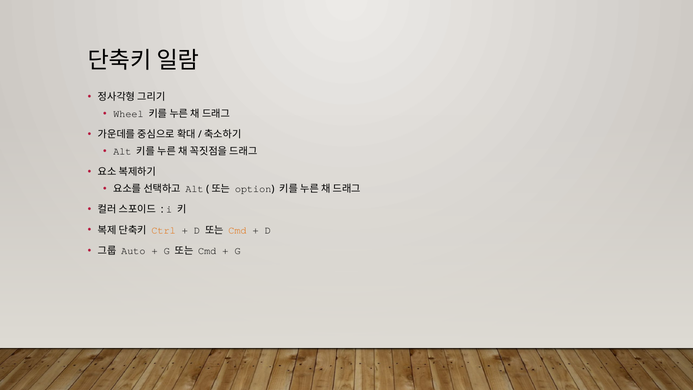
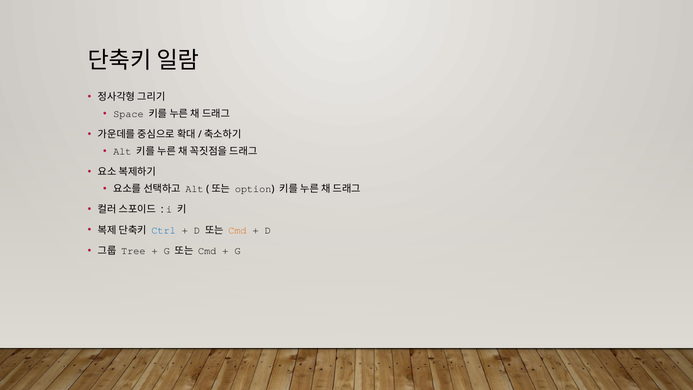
Wheel: Wheel -> Space (128, 114)
Ctrl colour: orange -> blue (164, 230)
Auto: Auto -> Tree (133, 251)
